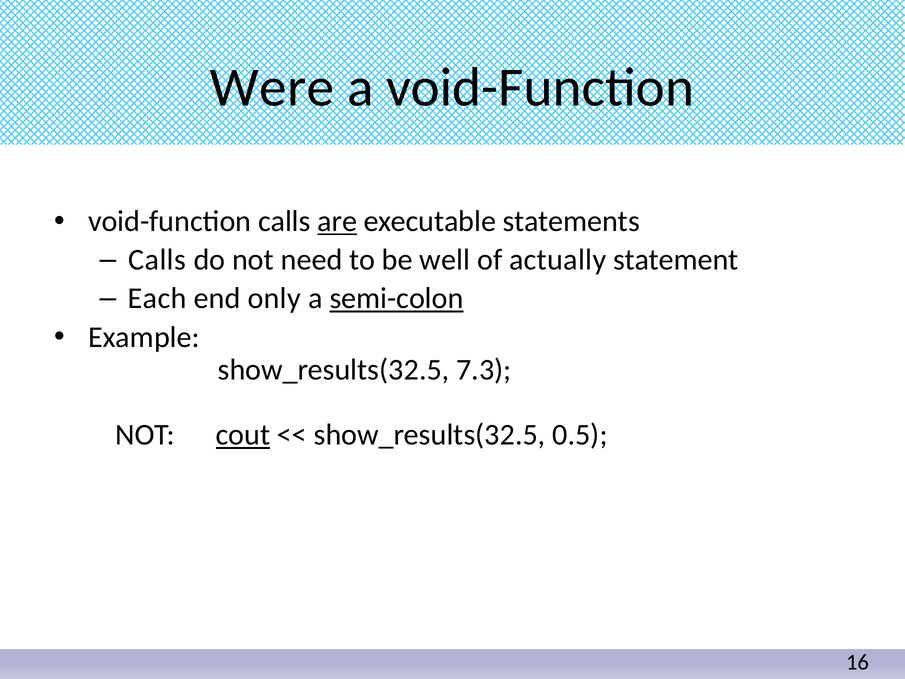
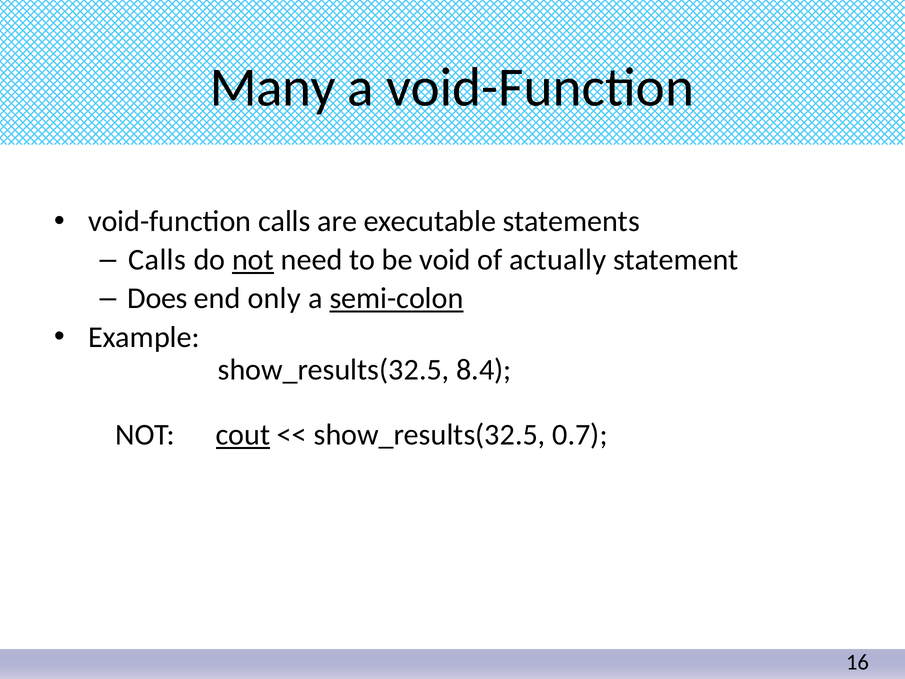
Were: Were -> Many (273, 88)
are underline: present -> none (337, 221)
not underline: none -> present (253, 260)
well: well -> void (445, 260)
Each: Each -> Does (157, 298)
7.3: 7.3 -> 8.4 (484, 370)
0.5: 0.5 -> 0.7 (580, 435)
